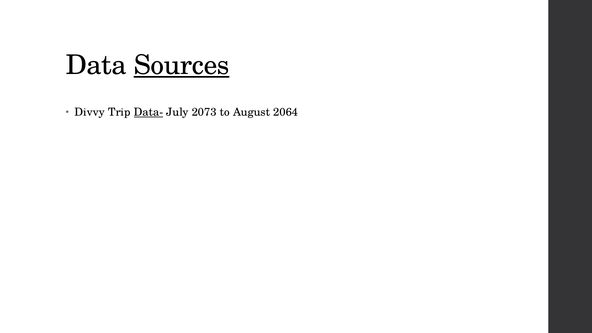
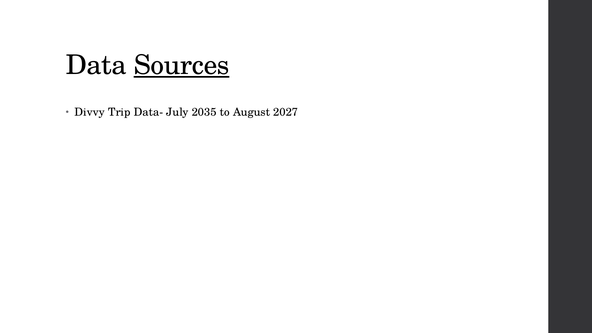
Data- underline: present -> none (148, 112)
2073: 2073 -> 2035 (204, 112)
2064: 2064 -> 2027 (286, 112)
